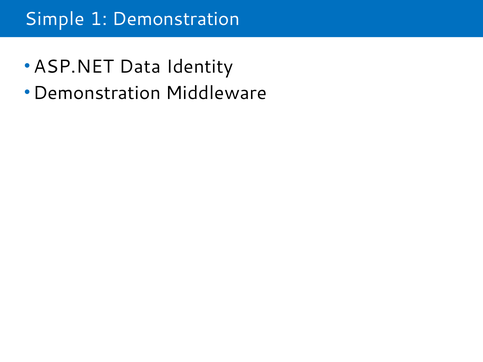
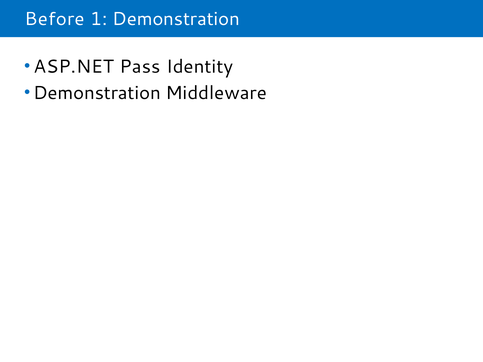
Simple: Simple -> Before (55, 19)
Data: Data -> Pass (140, 67)
